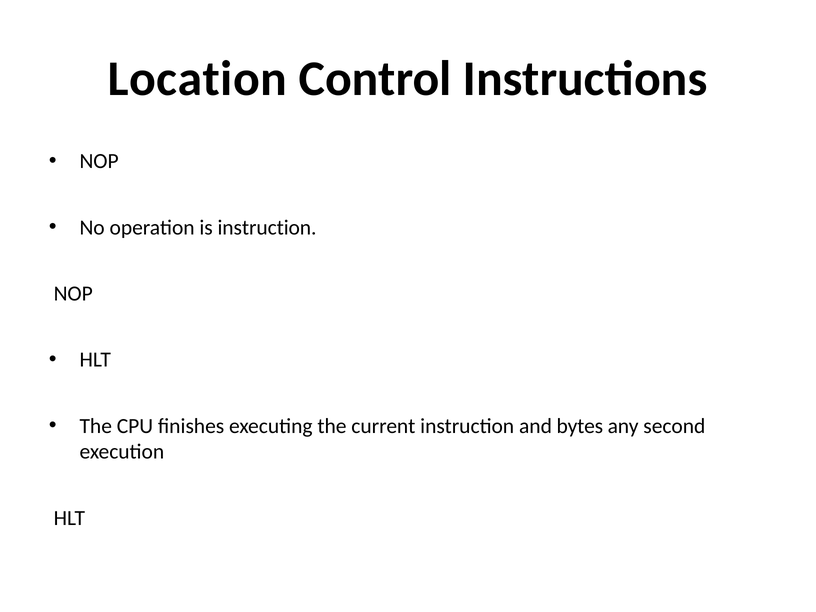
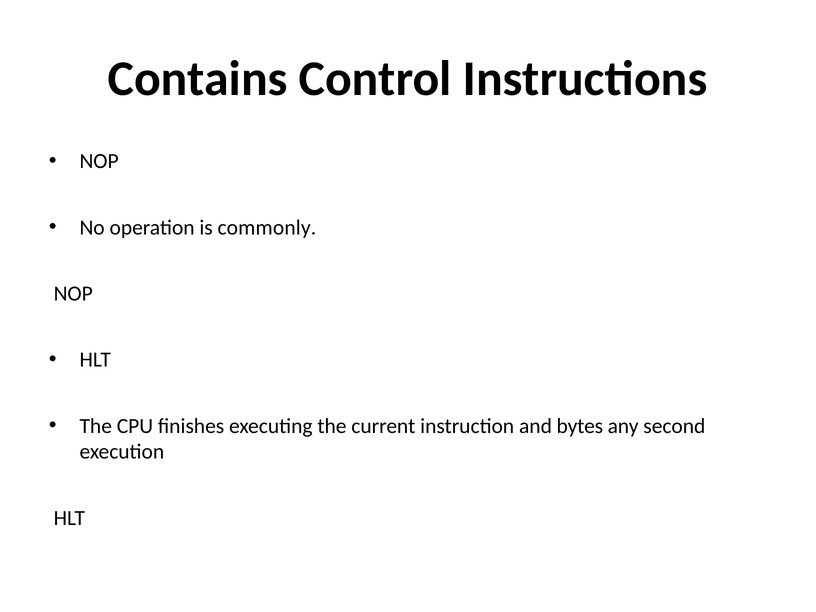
Location: Location -> Contains (198, 79)
is instruction: instruction -> commonly (267, 227)
